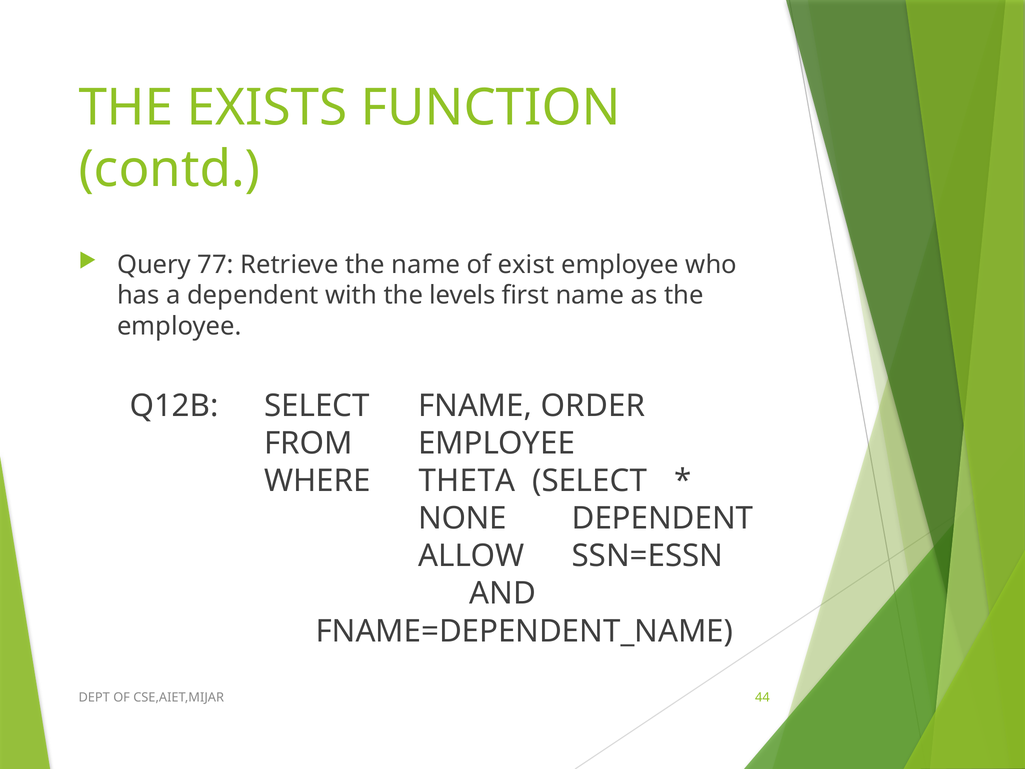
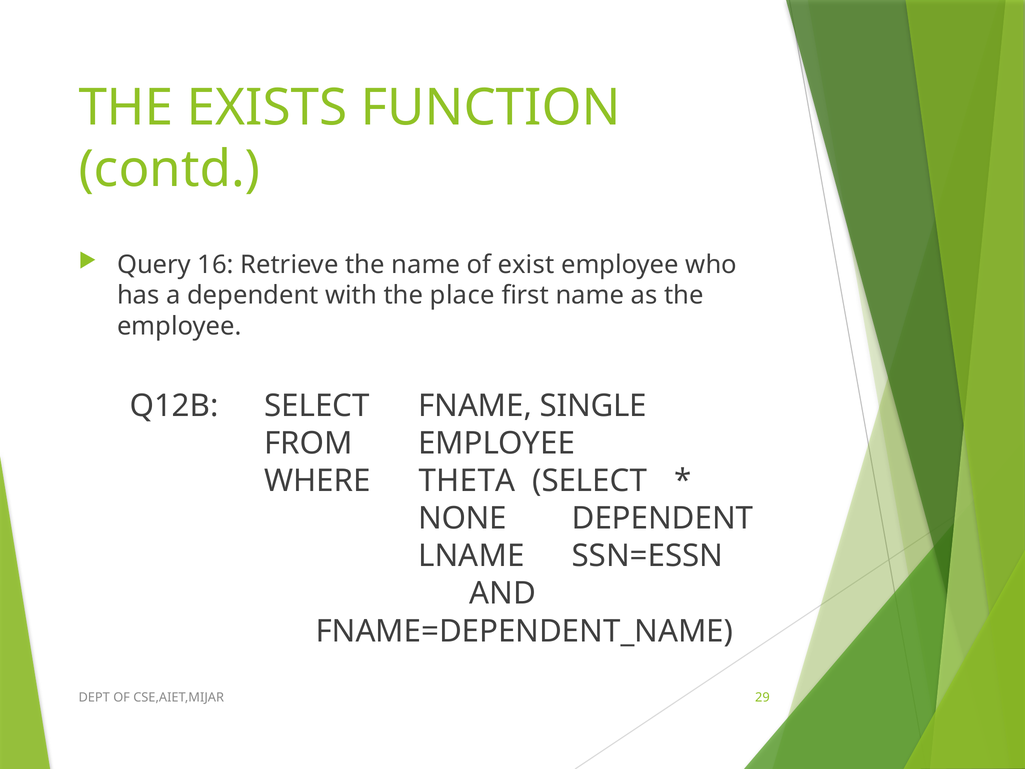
77: 77 -> 16 (216, 264)
levels: levels -> place (462, 295)
ORDER: ORDER -> SINGLE (593, 406)
ALLOW: ALLOW -> LNAME (471, 556)
44: 44 -> 29 (762, 698)
